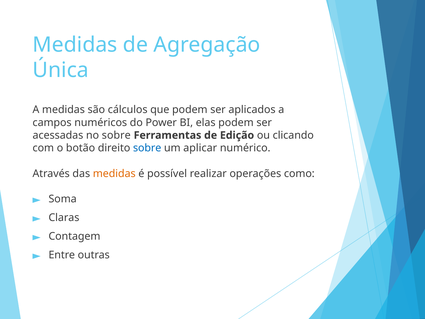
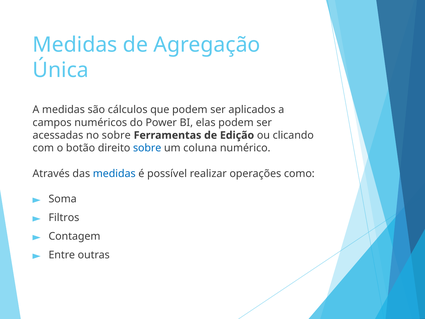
aplicar: aplicar -> coluna (200, 148)
medidas colour: orange -> blue (114, 173)
Claras: Claras -> Filtros (64, 218)
